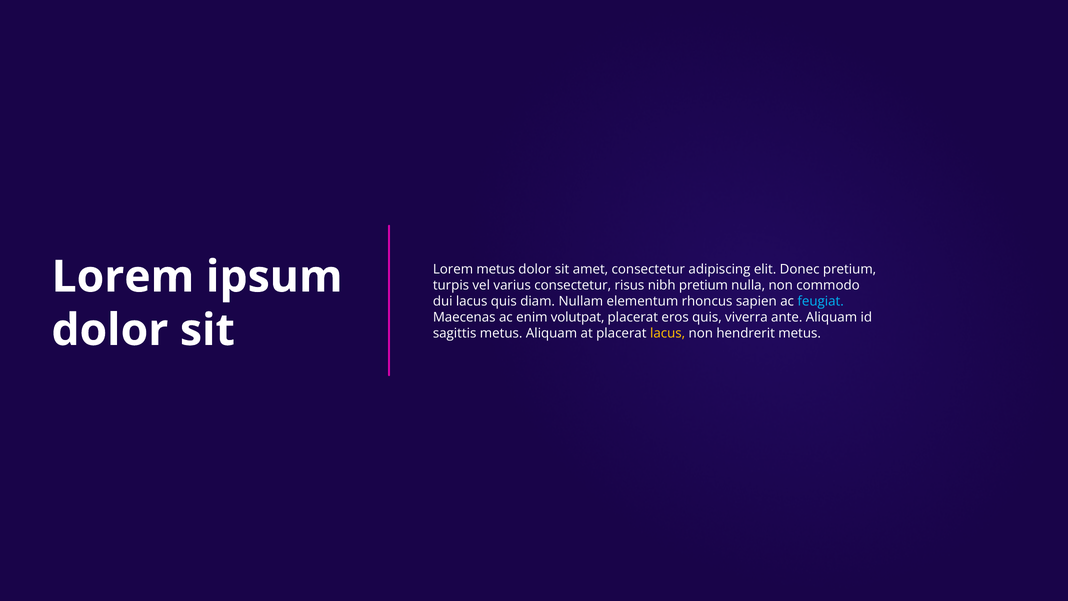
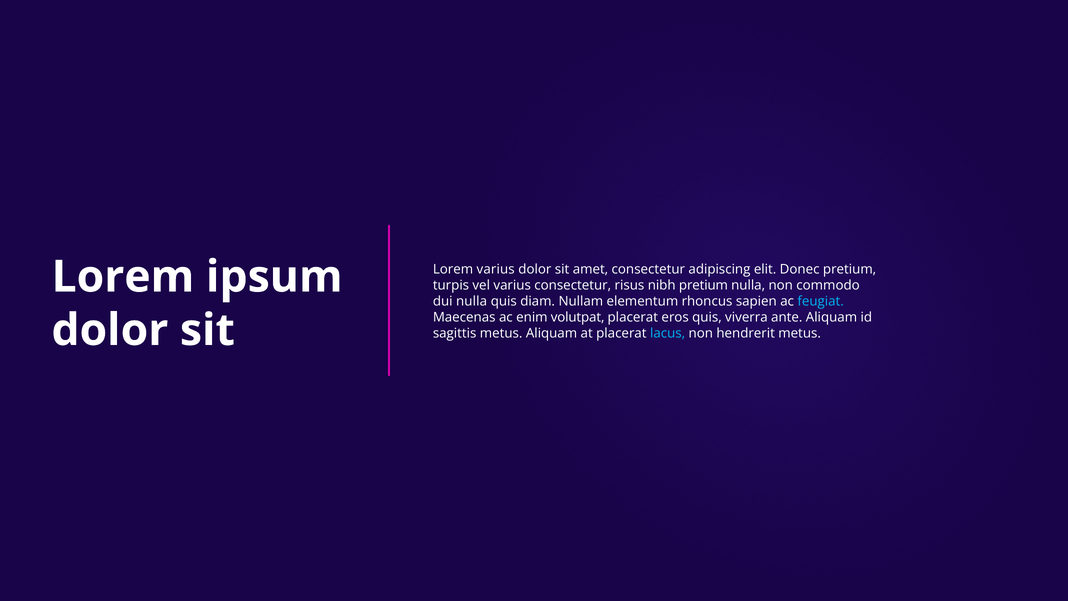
Lorem metus: metus -> varius (496, 269)
dui lacus: lacus -> nulla (472, 301)
lacus colour: yellow -> light blue (668, 333)
